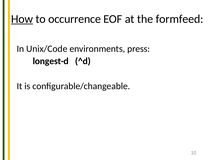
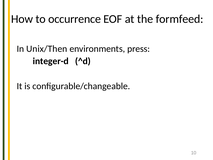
How underline: present -> none (22, 19)
Unix/Code: Unix/Code -> Unix/Then (47, 49)
longest-d: longest-d -> integer-d (51, 61)
